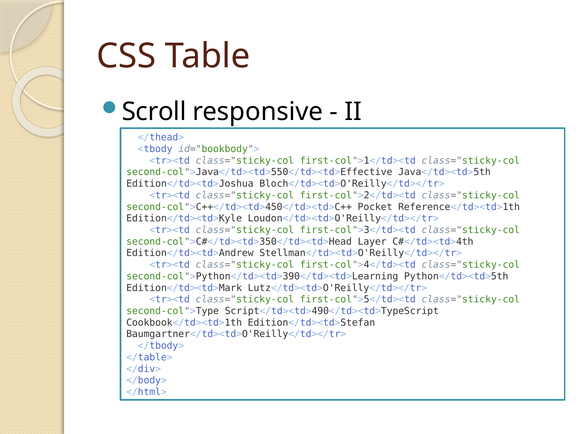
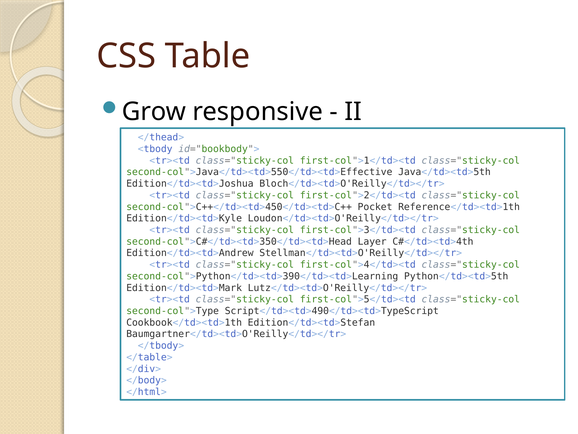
Scroll: Scroll -> Grow (154, 112)
